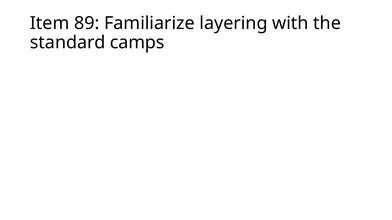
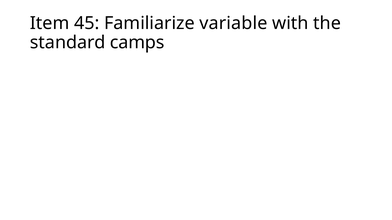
89: 89 -> 45 (87, 23)
layering: layering -> variable (233, 23)
